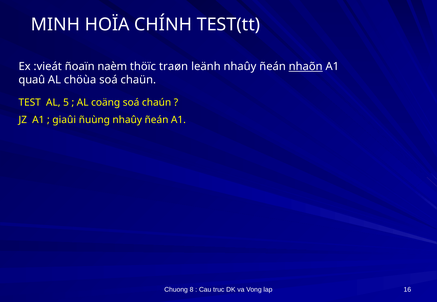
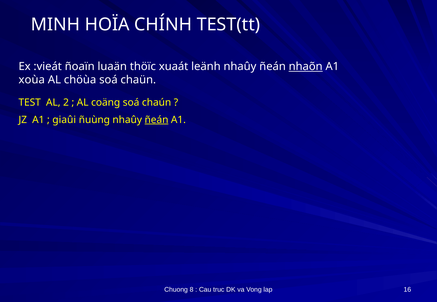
naèm: naèm -> luaän (112, 67)
traøn: traøn -> xuaát (174, 67)
quaû: quaû -> xoùa (32, 80)
5: 5 -> 2 (66, 103)
ñeán underline: none -> present (156, 120)
